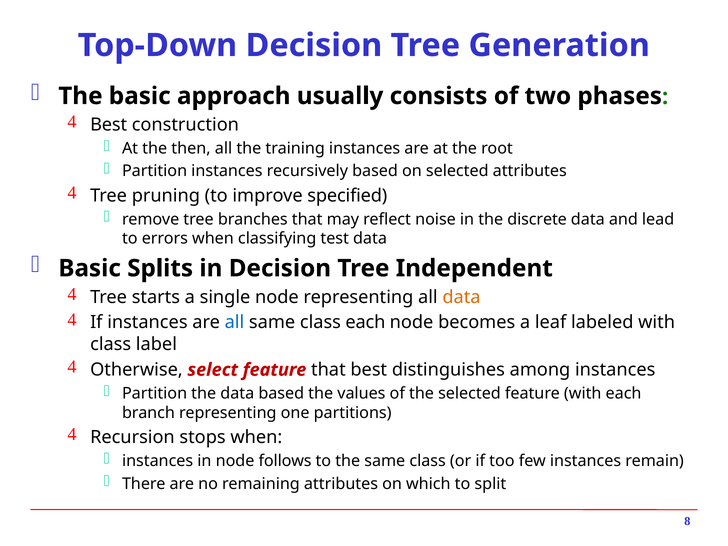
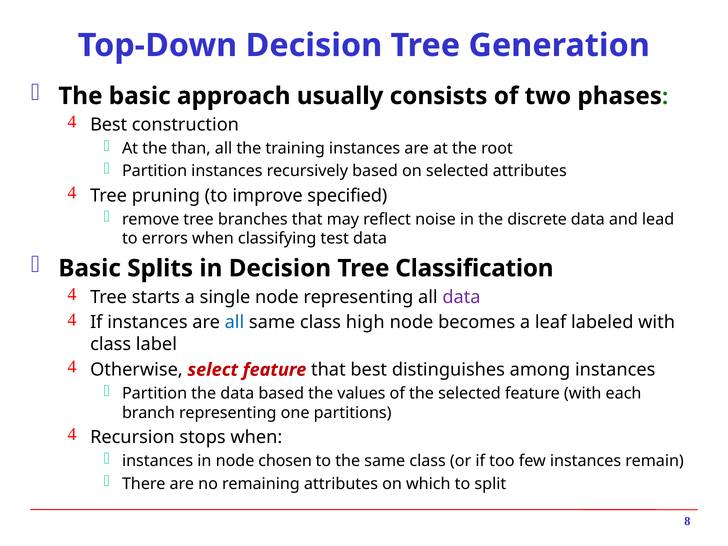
then: then -> than (191, 148)
Independent: Independent -> Classification (474, 268)
data colour: orange -> purple (462, 297)
class each: each -> high (365, 322)
follows: follows -> chosen (285, 461)
